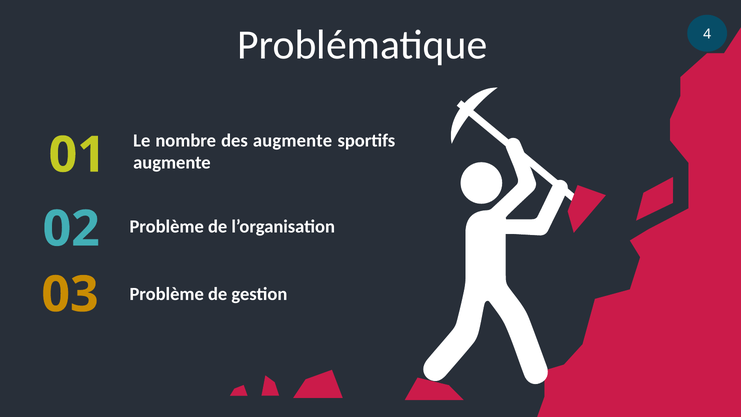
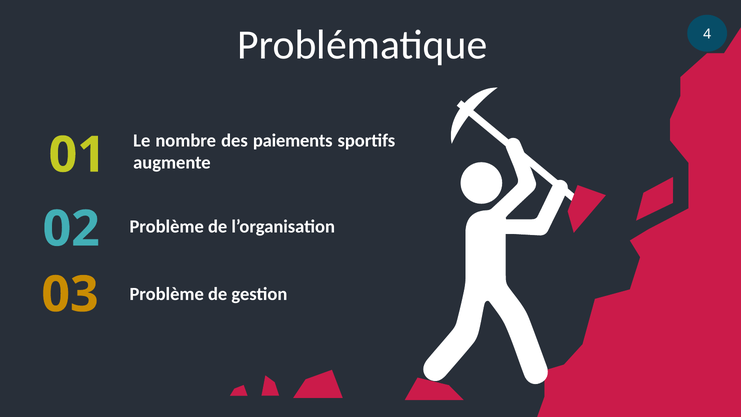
des augmente: augmente -> paiements (293, 140)
